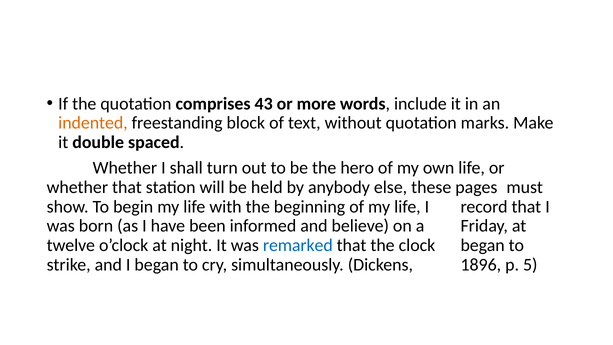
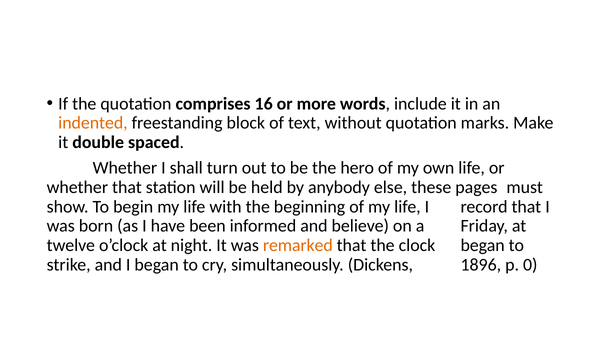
43: 43 -> 16 (264, 104)
remarked colour: blue -> orange (298, 245)
5: 5 -> 0 (530, 265)
